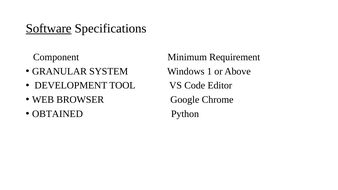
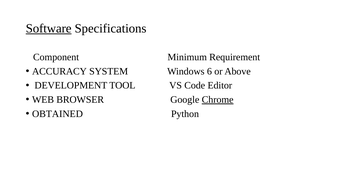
GRANULAR: GRANULAR -> ACCURACY (59, 71)
1: 1 -> 6 (209, 71)
Chrome underline: none -> present (218, 100)
